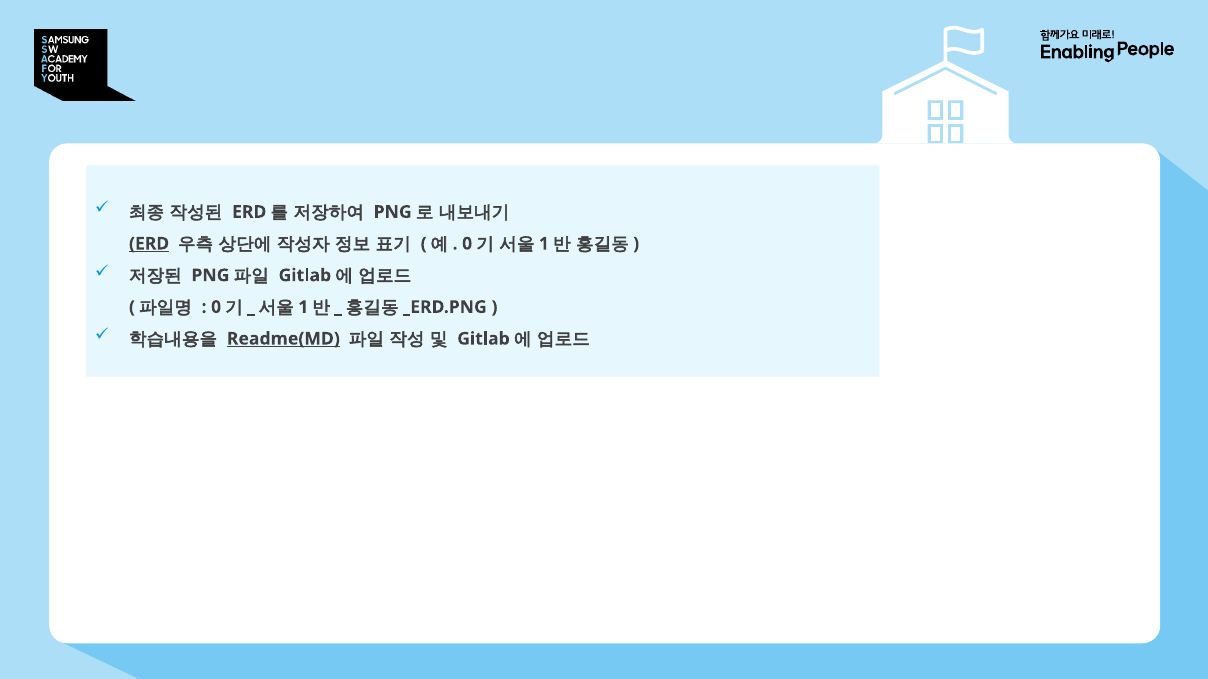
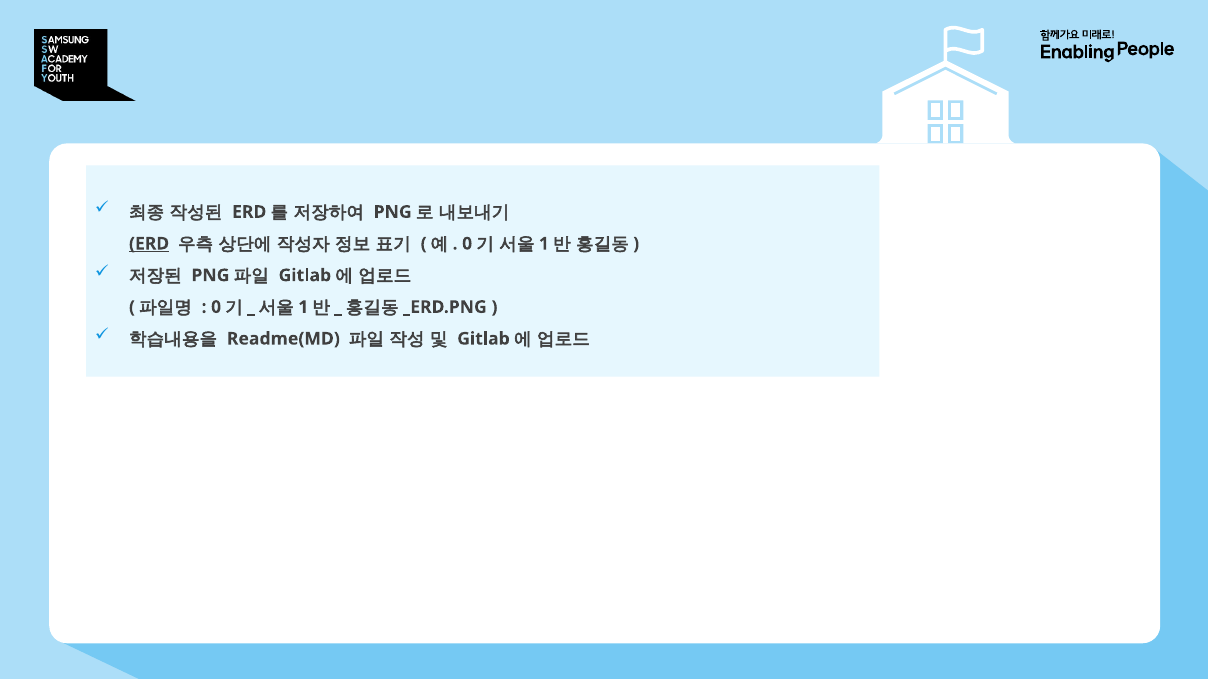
Readme(MD underline: present -> none (283, 339)
